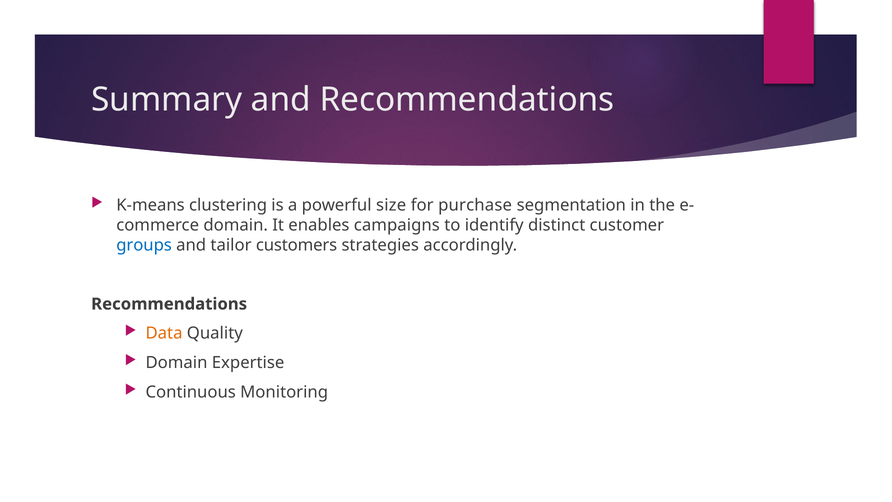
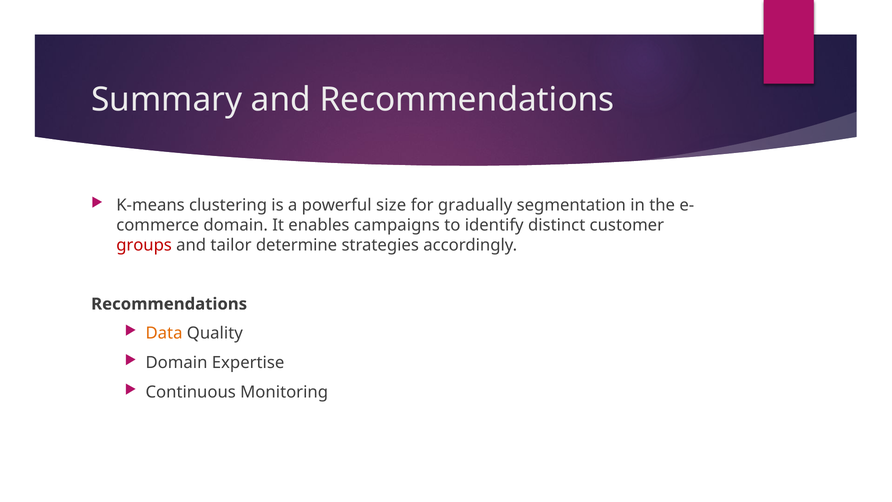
purchase: purchase -> gradually (475, 205)
groups colour: blue -> red (144, 245)
customers: customers -> determine (297, 245)
